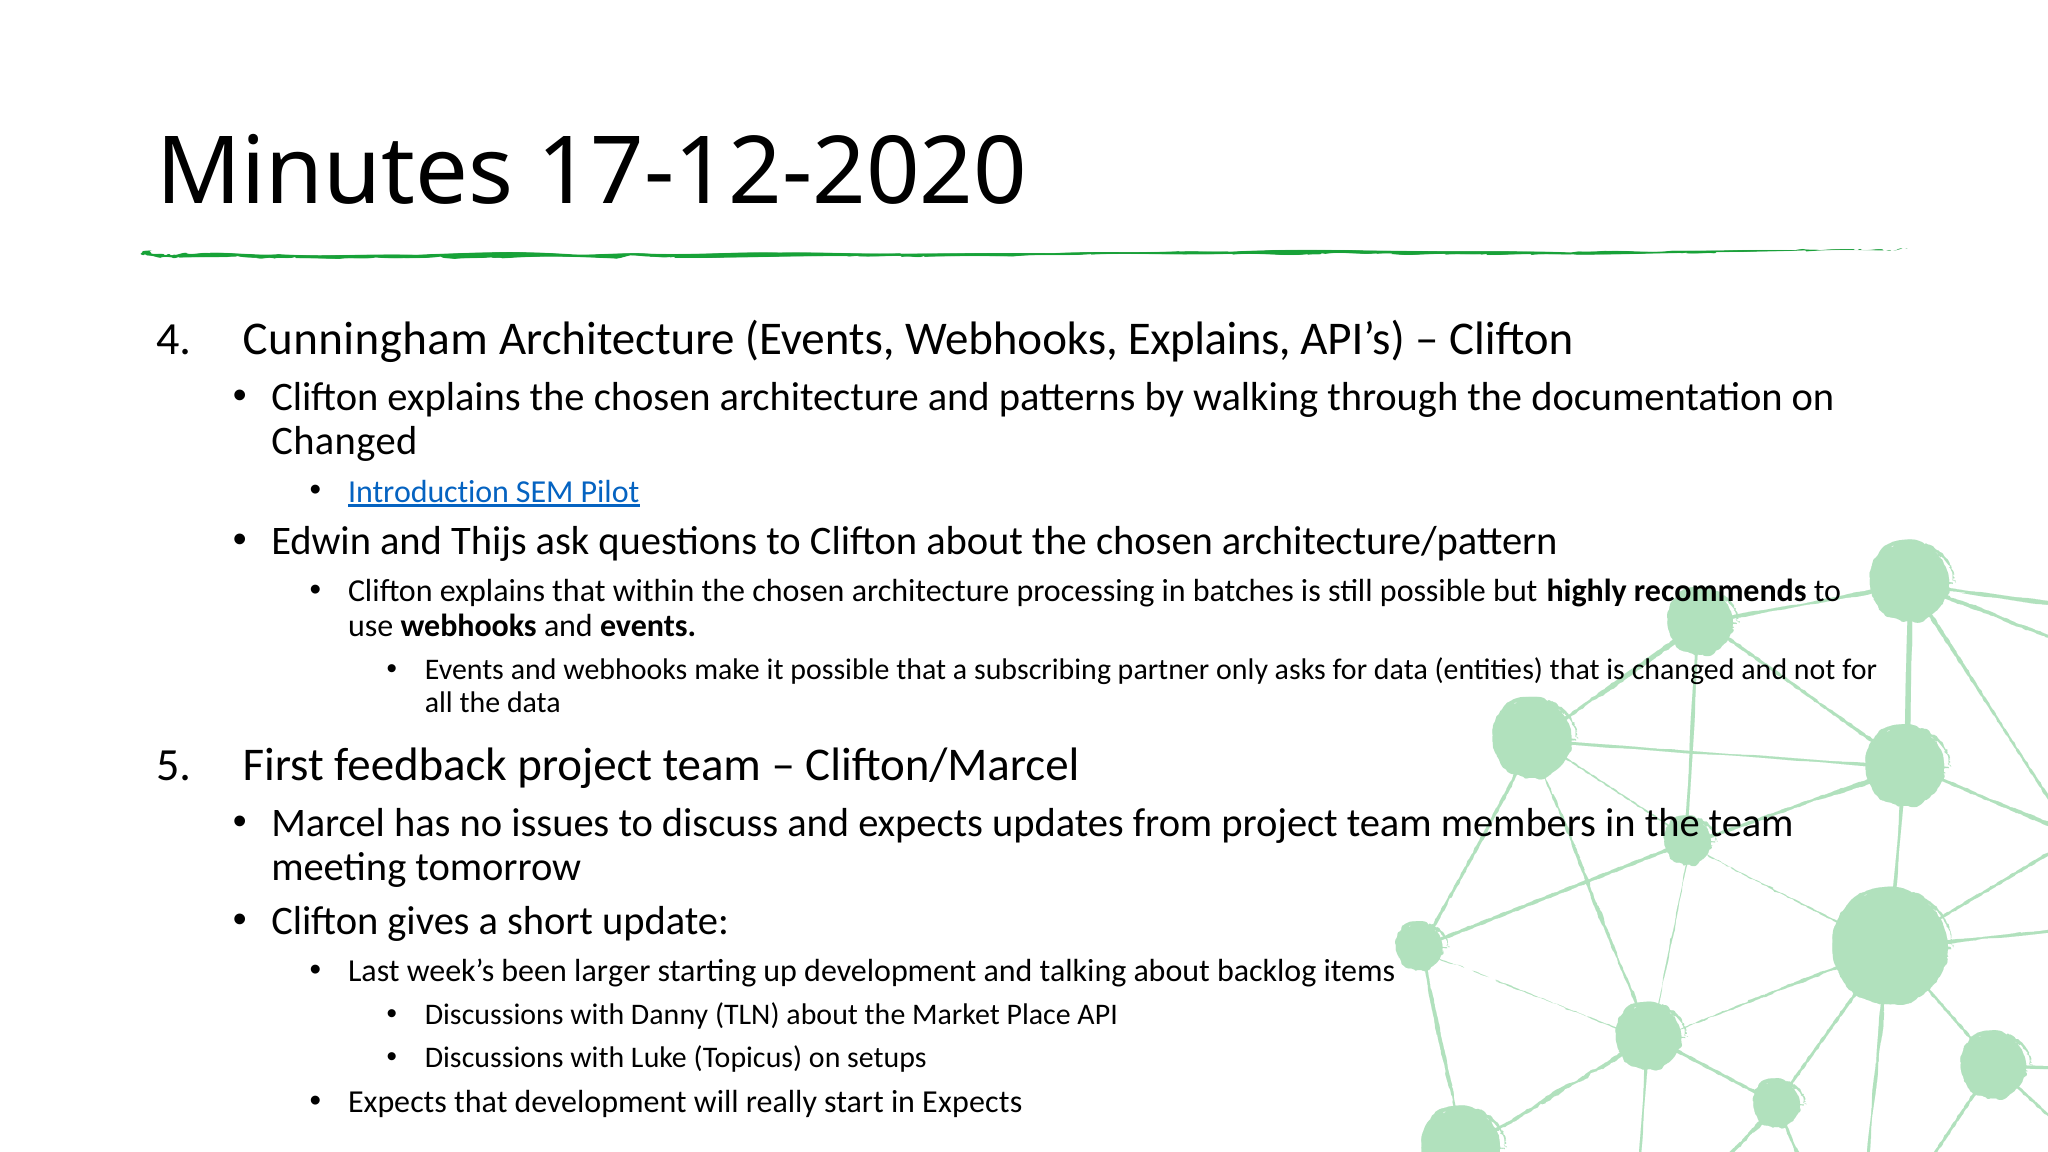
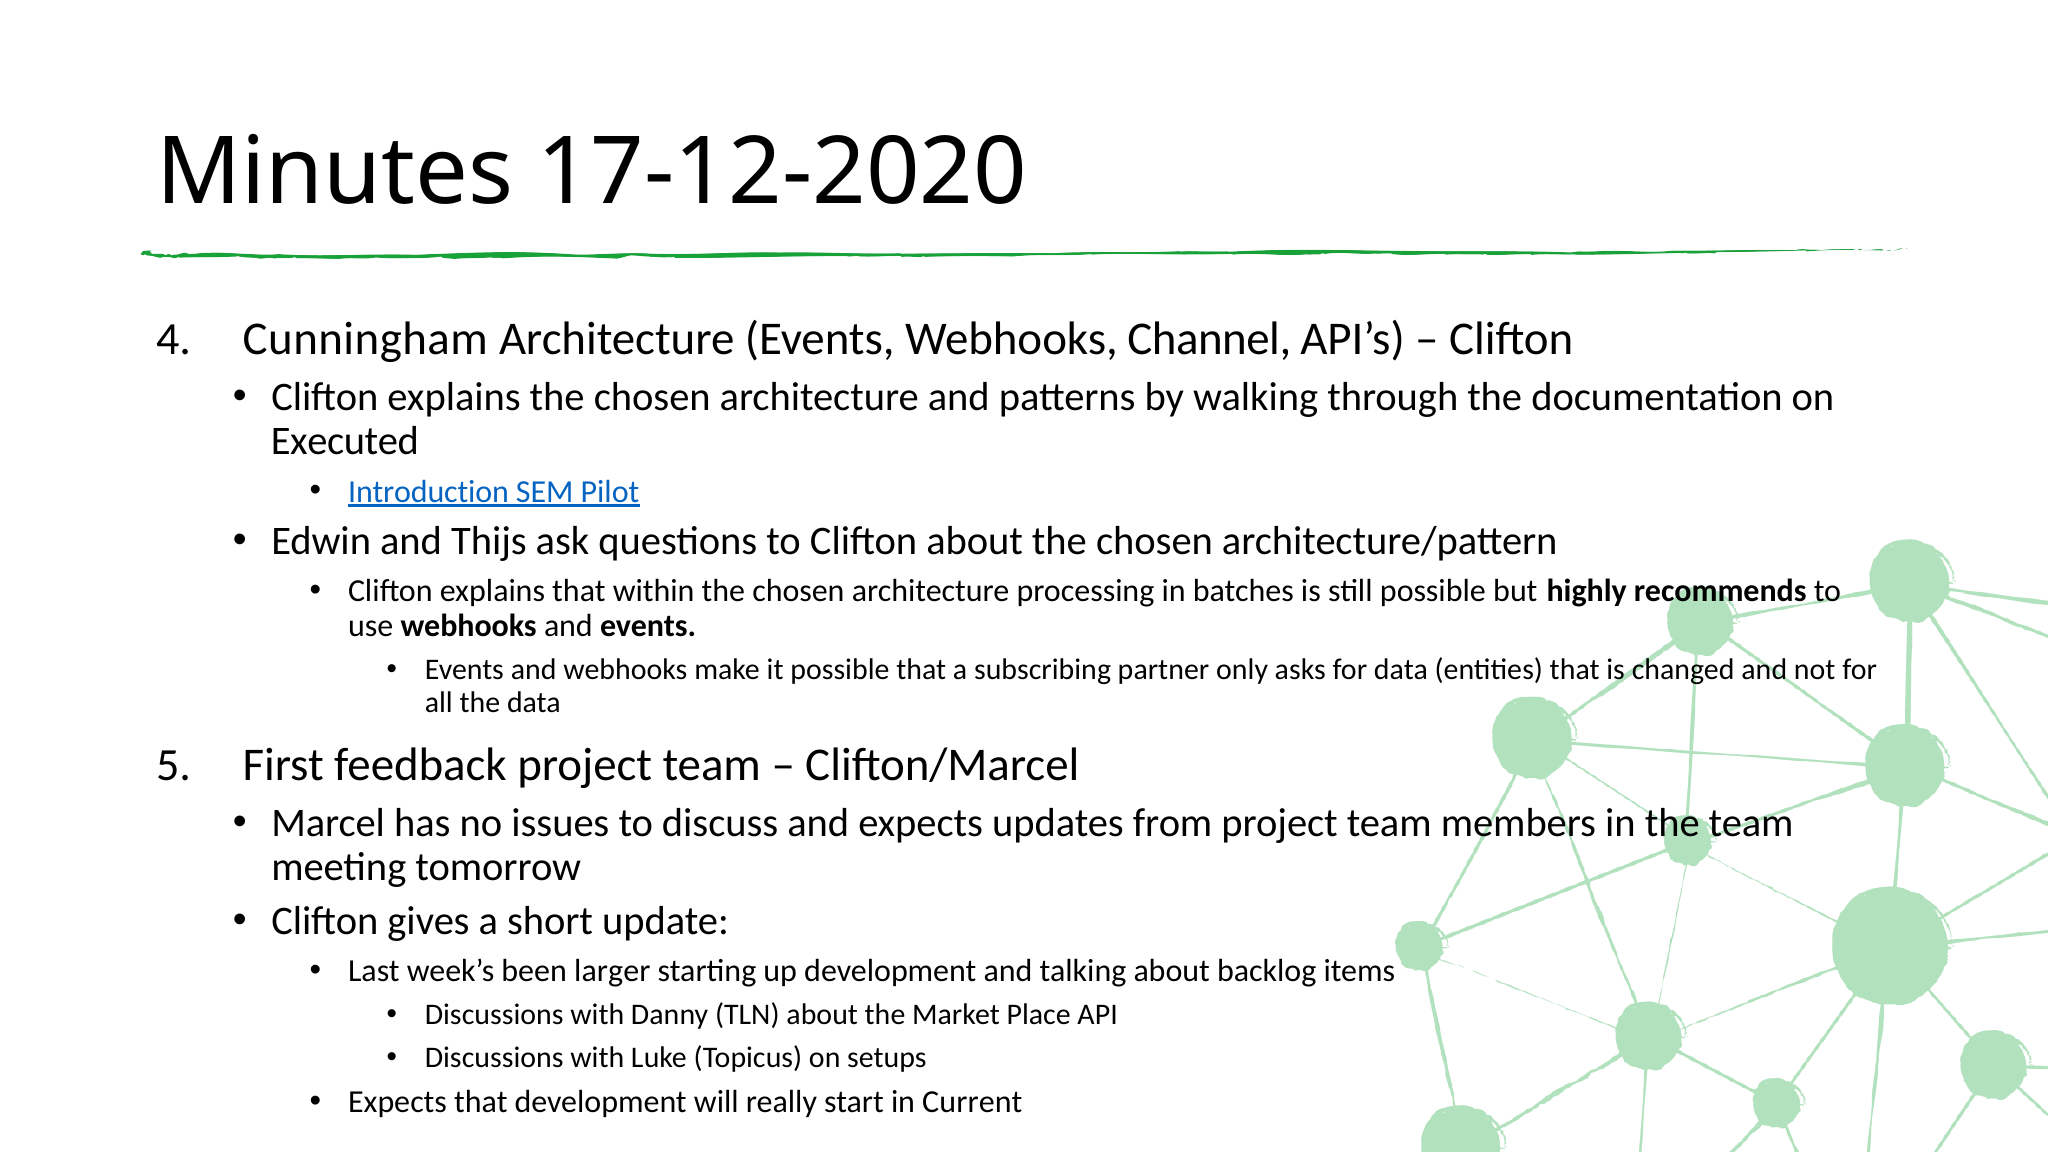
Webhooks Explains: Explains -> Channel (1209, 339)
Changed: Changed -> Executed (345, 441)
in Expects: Expects -> Current (972, 1102)
